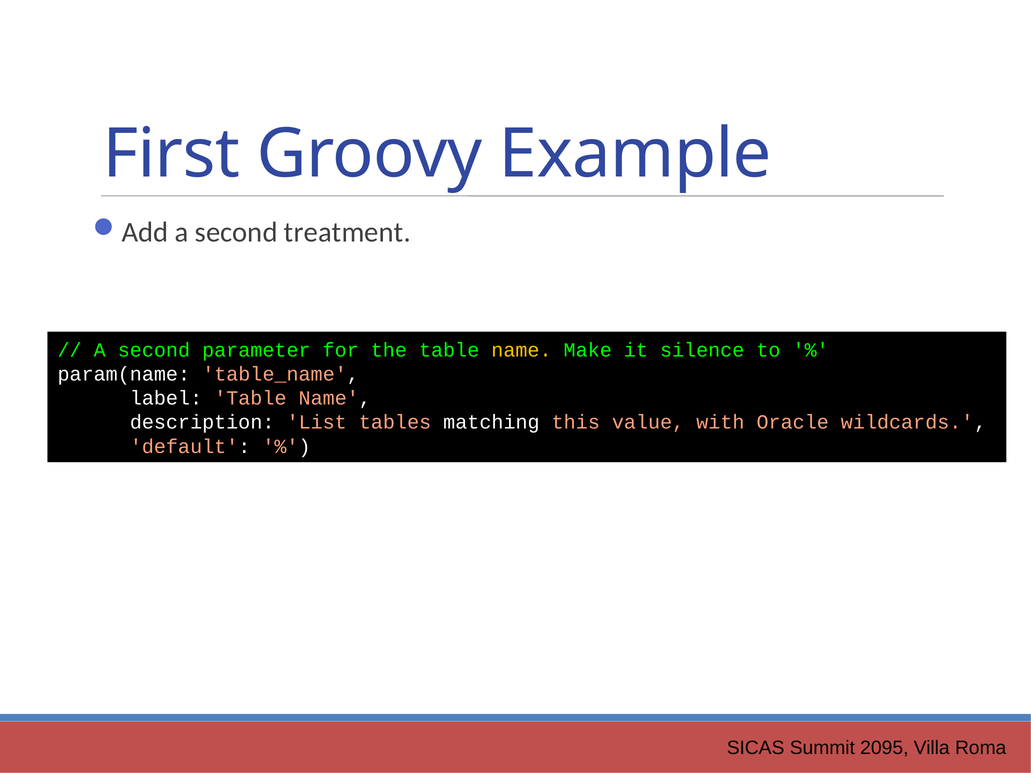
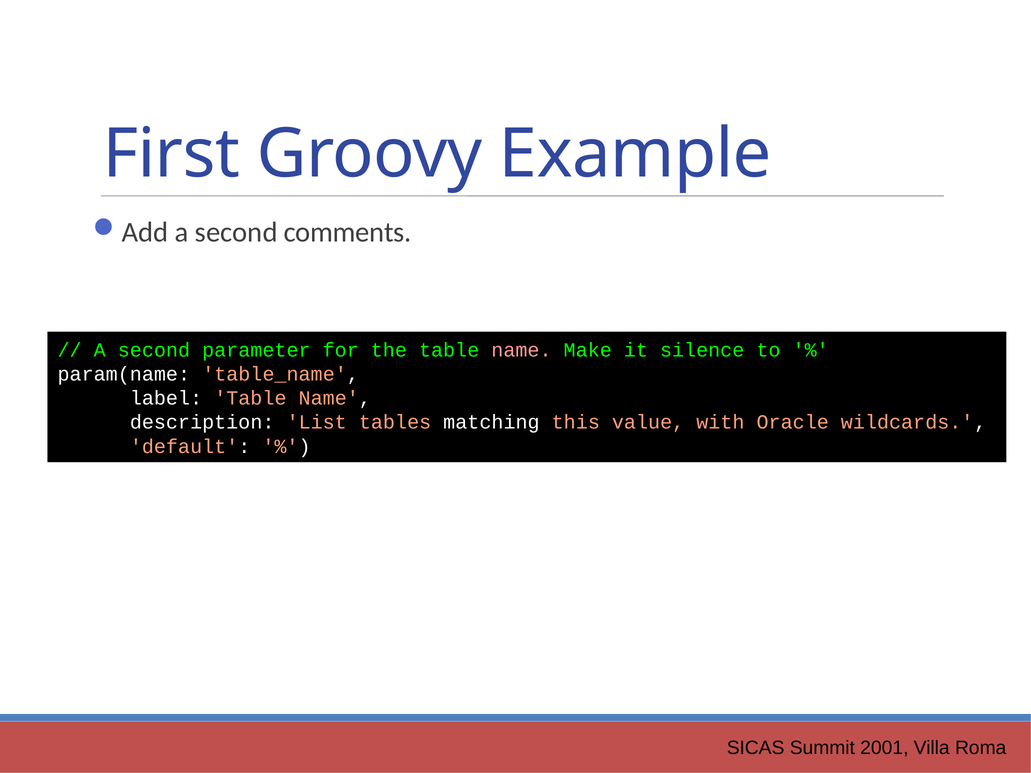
treatment: treatment -> comments (348, 232)
name colour: yellow -> pink (521, 350)
2095: 2095 -> 2001 (884, 748)
